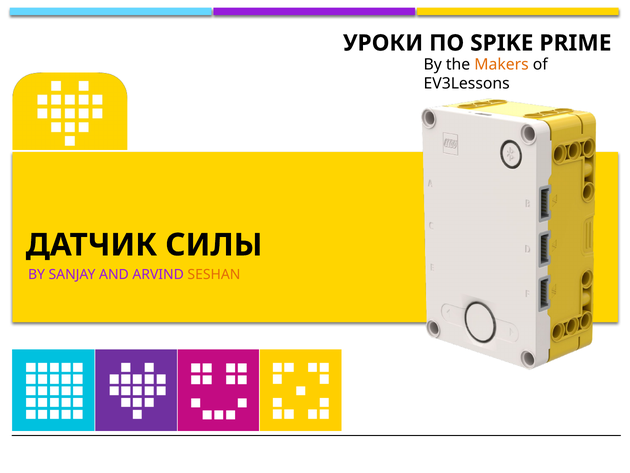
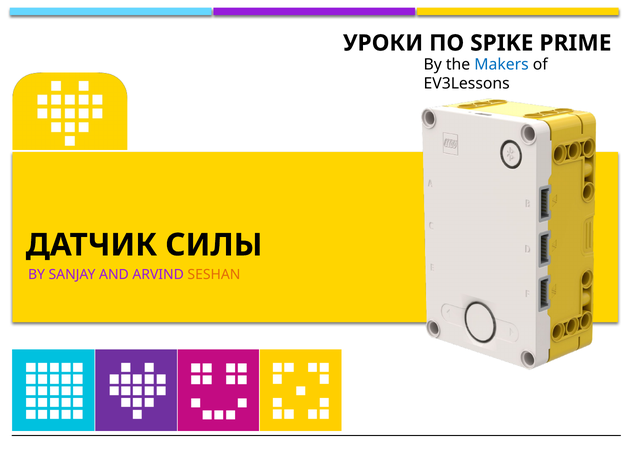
Makers colour: orange -> blue (502, 64)
